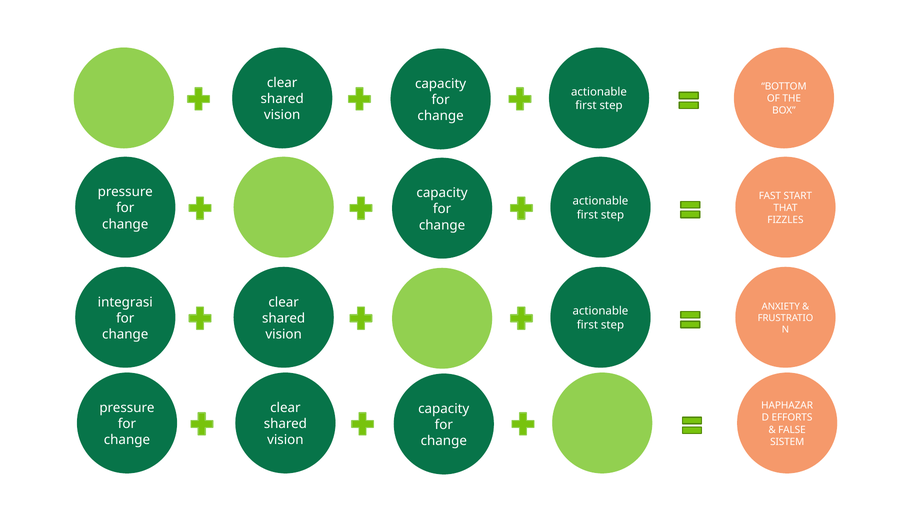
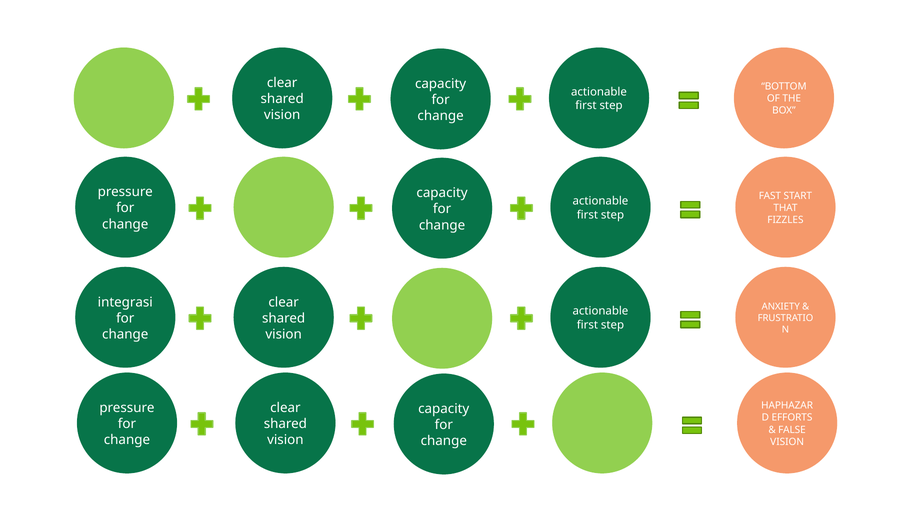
SISTEM: SISTEM -> VISION (787, 442)
